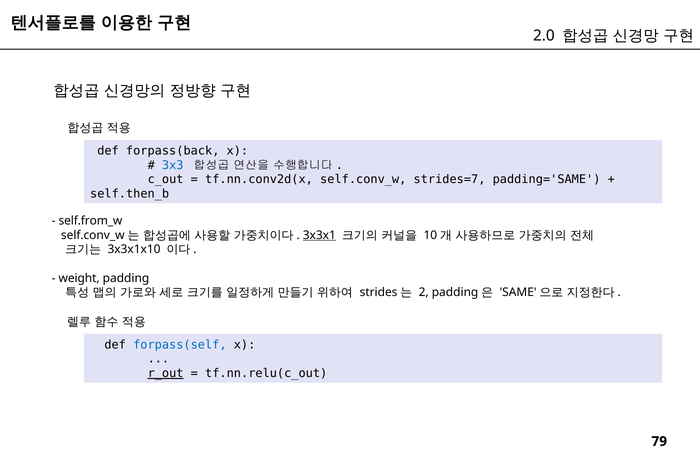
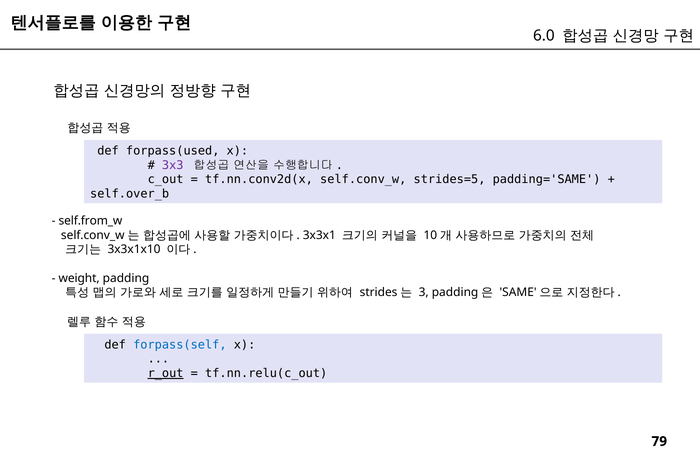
2.0: 2.0 -> 6.0 (544, 36)
forpass(back: forpass(back -> forpass(used (173, 151)
3x3 colour: blue -> purple (173, 165)
strides=7: strides=7 -> strides=5 (450, 179)
self.then_b: self.then_b -> self.over_b (130, 194)
3x3x1 underline: present -> none (319, 235)
2: 2 -> 3 (424, 292)
